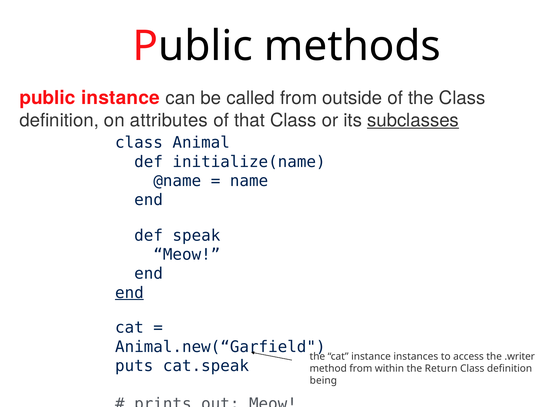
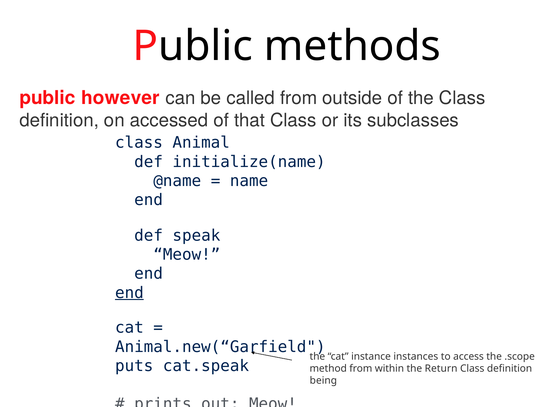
public instance: instance -> however (120, 98)
attributes: attributes -> accessed (169, 120)
subclasses underline: present -> none (413, 120)
.writer: .writer -> .scope (520, 357)
